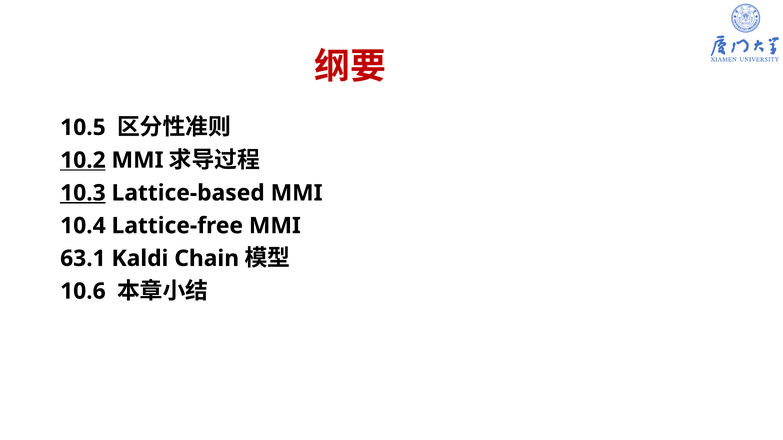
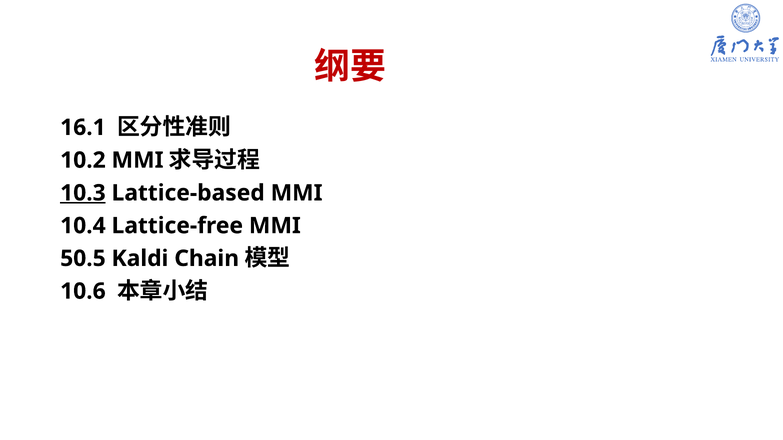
10.5: 10.5 -> 16.1 (83, 128)
10.2 underline: present -> none (83, 160)
63.1: 63.1 -> 50.5 (83, 259)
